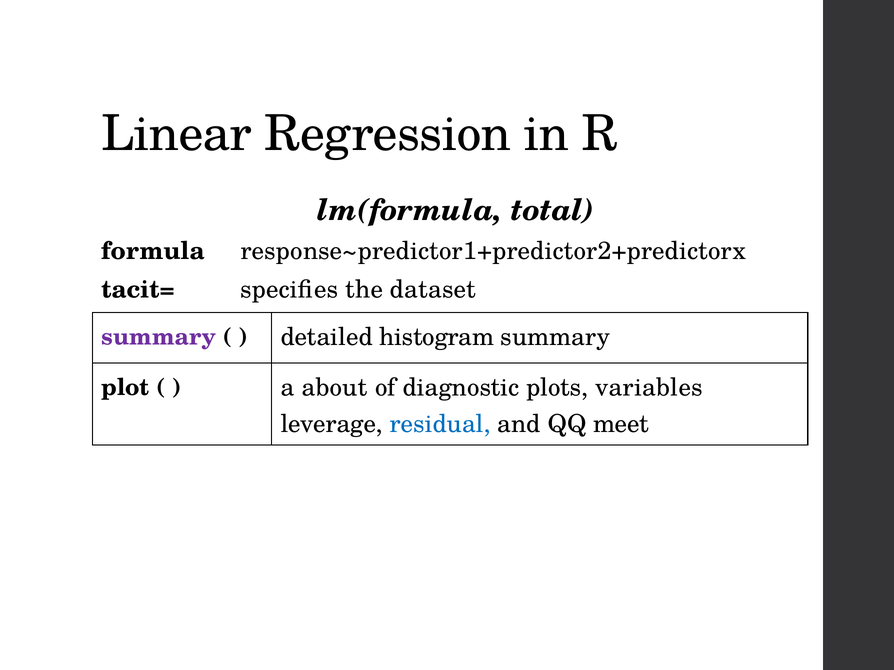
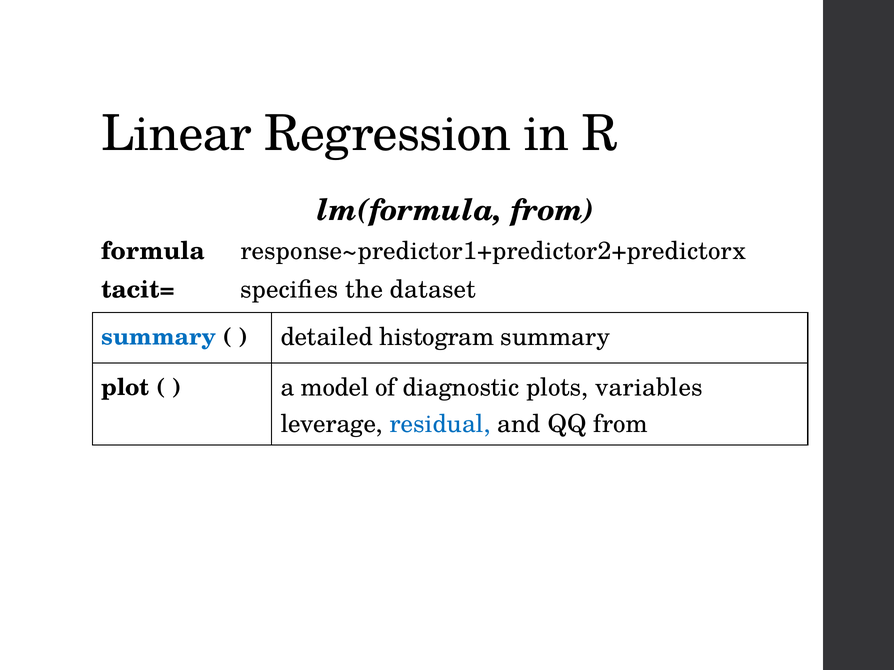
lm(formula total: total -> from (553, 210)
summary colour: purple -> blue (159, 337)
about: about -> model (335, 388)
QQ meet: meet -> from (621, 424)
